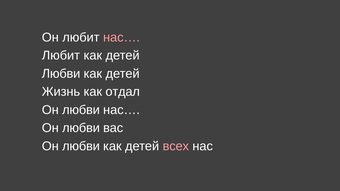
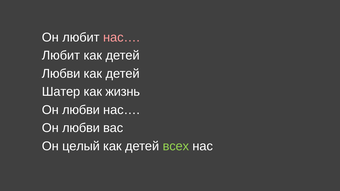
Жизнь: Жизнь -> Шатер (61, 92)
отдал: отдал -> жизнь (123, 92)
любви: любви -> целый (81, 146)
всех colour: pink -> light green (176, 146)
